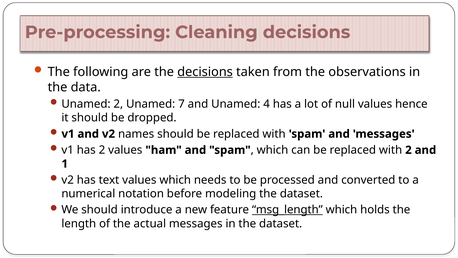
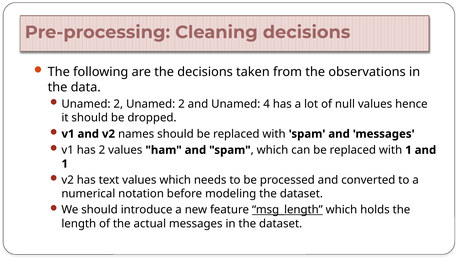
decisions underline: present -> none (205, 72)
2 Unamed 7: 7 -> 2 (181, 104)
with 2: 2 -> 1 (408, 150)
